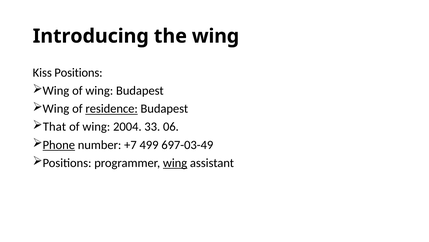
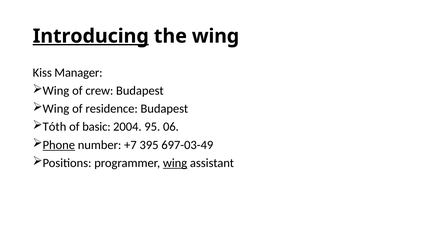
Introducing underline: none -> present (91, 36)
Kiss Positions: Positions -> Manager (78, 73)
wing: wing -> crew (99, 91)
residence underline: present -> none (112, 109)
That: That -> Tóth (54, 126)
wing: wing -> basic (96, 126)
33: 33 -> 95 (152, 126)
499: 499 -> 395 (149, 144)
